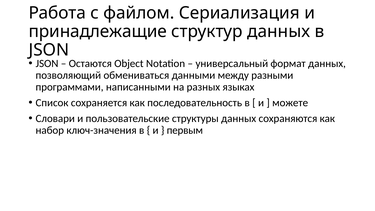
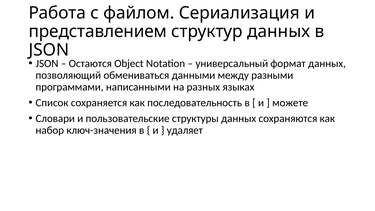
принадлежащие: принадлежащие -> представлением (98, 32)
первым: первым -> удаляет (185, 130)
